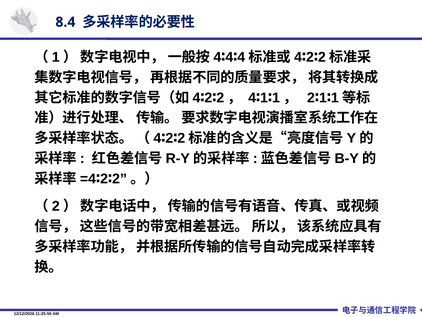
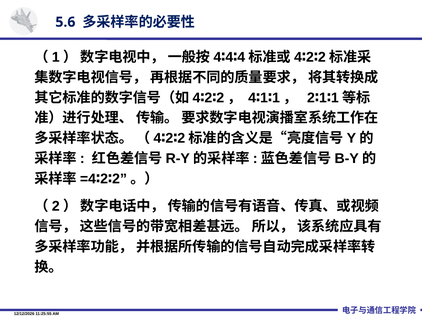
8.4: 8.4 -> 5.6 (65, 22)
